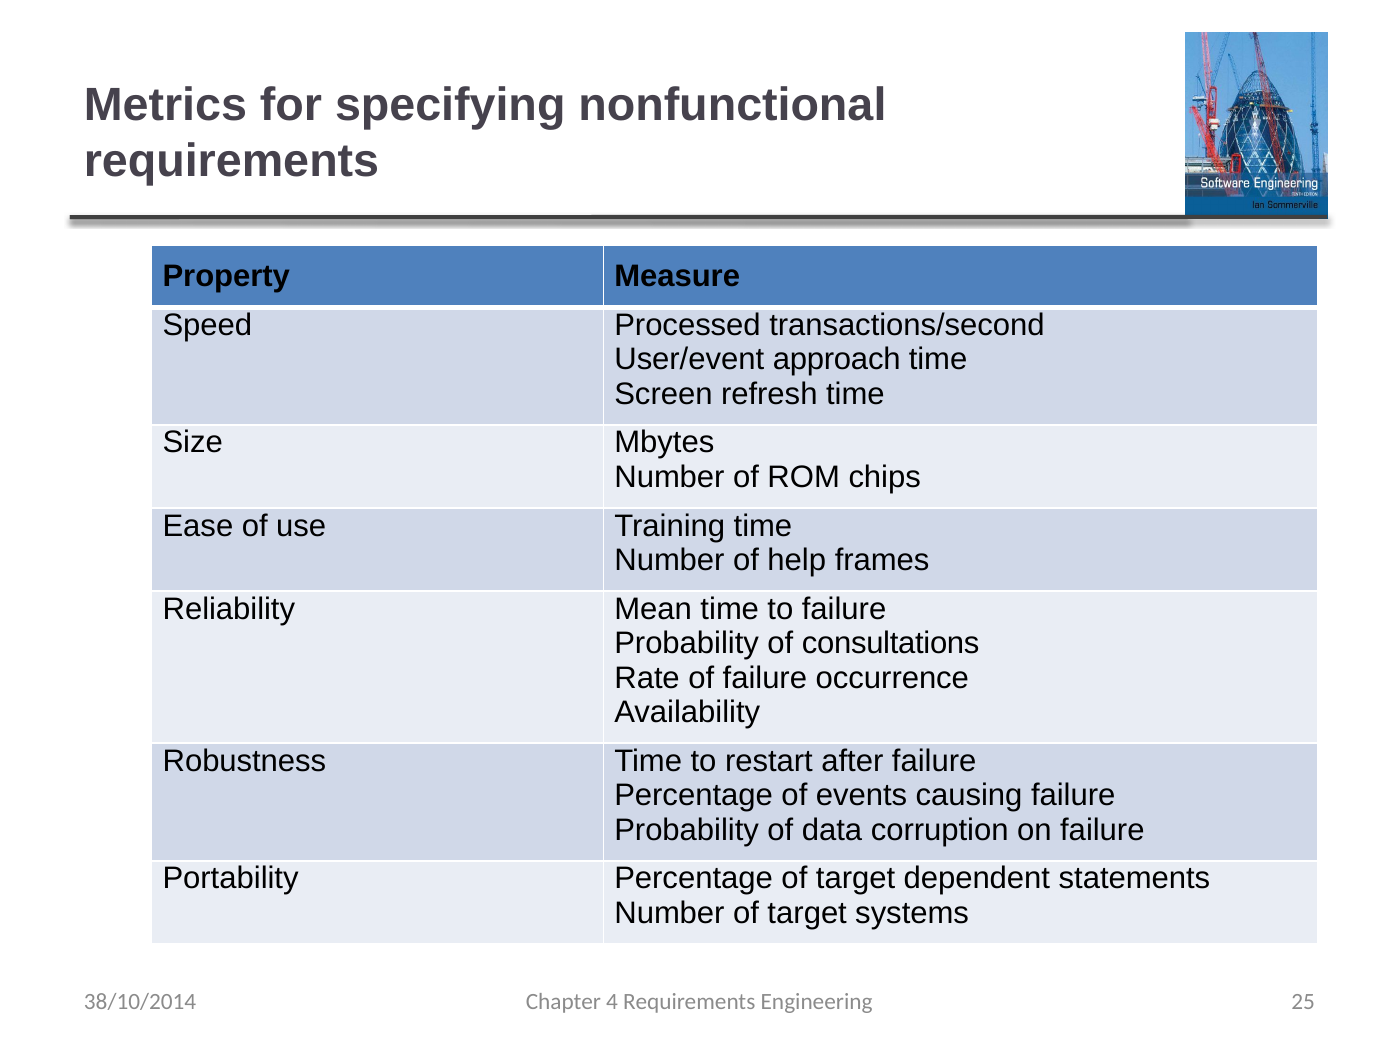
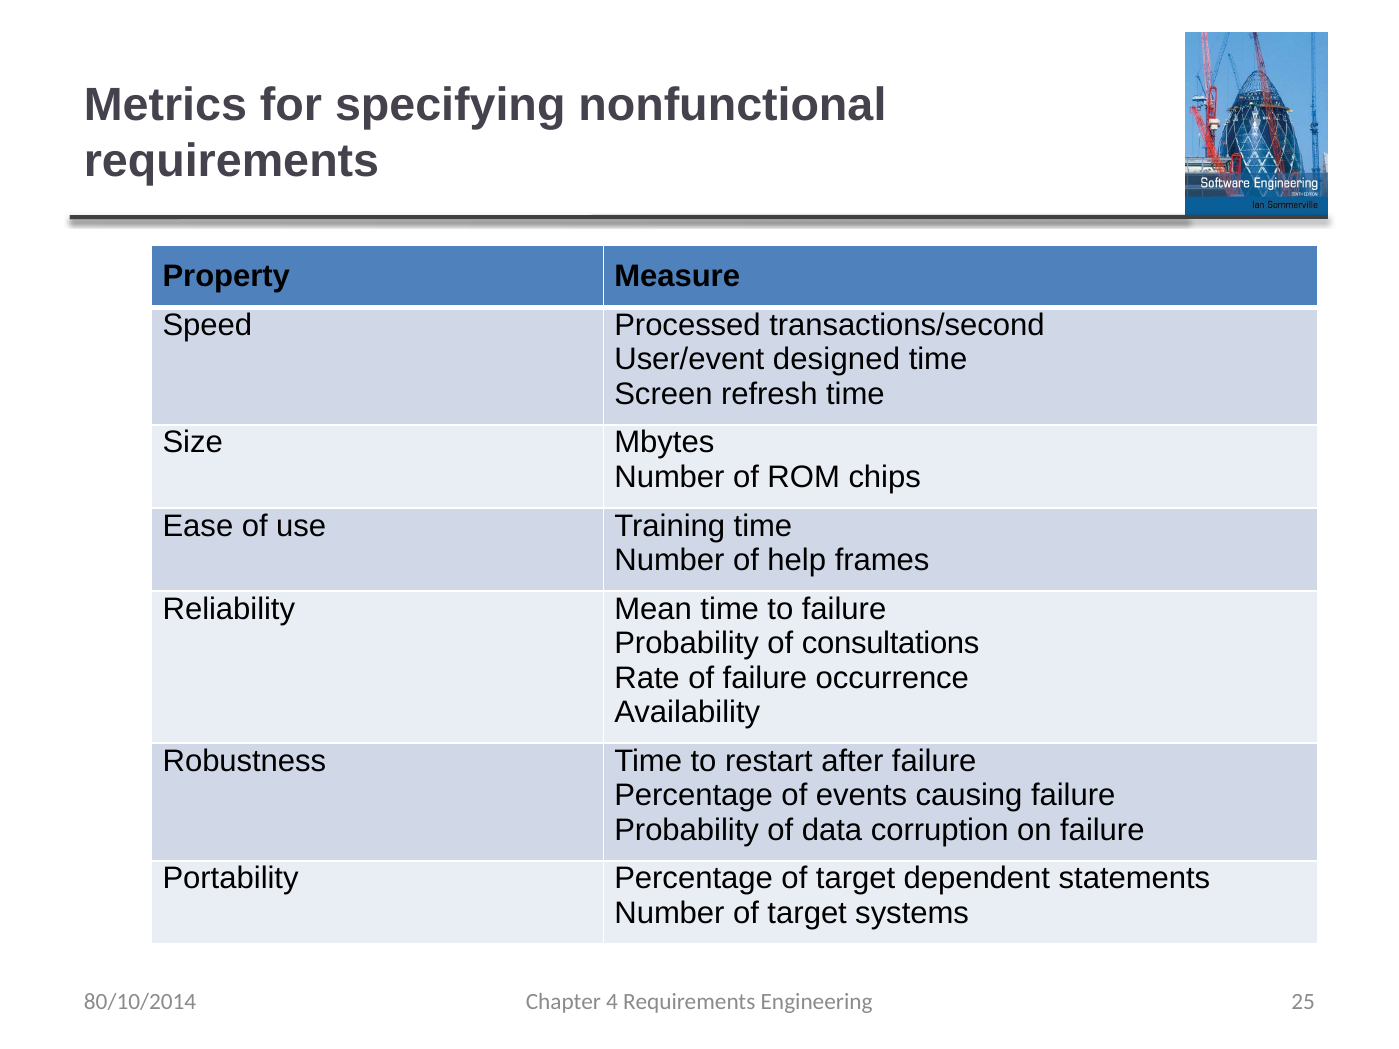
approach: approach -> designed (836, 360)
38/10/2014: 38/10/2014 -> 80/10/2014 (140, 1002)
